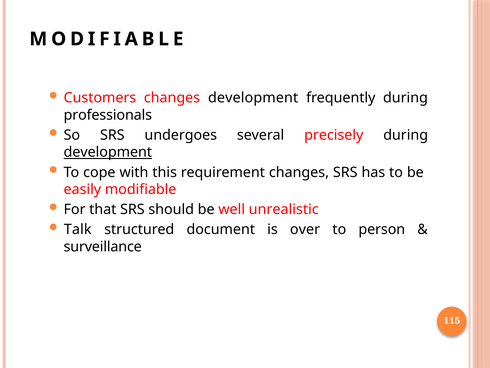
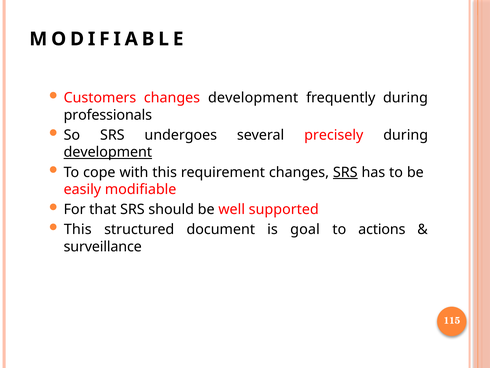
SRS underline: none -> present (345, 172)
unrealistic: unrealistic -> supported (284, 209)
Talk: Talk -> This (78, 229)
over: over -> goal (305, 229)
person: person -> actions (382, 229)
